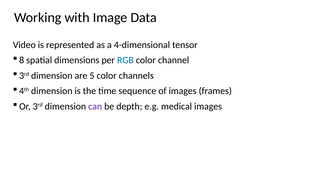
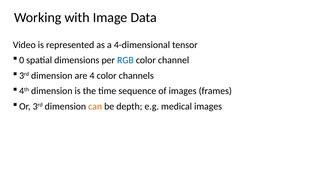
8: 8 -> 0 (22, 60)
5: 5 -> 4 (92, 76)
can colour: purple -> orange (95, 106)
